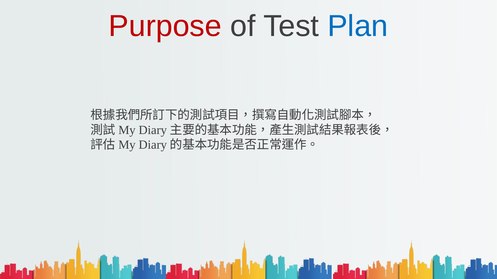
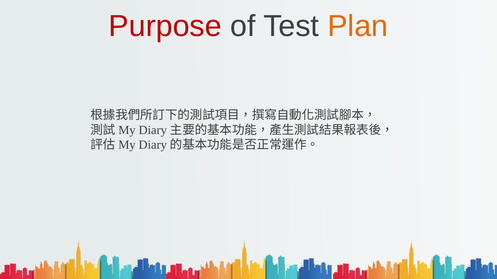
Plan colour: blue -> orange (358, 26)
